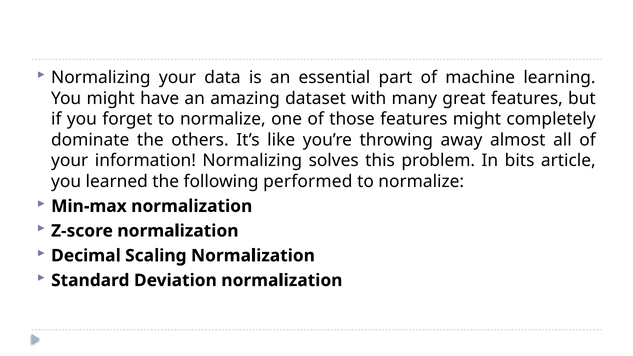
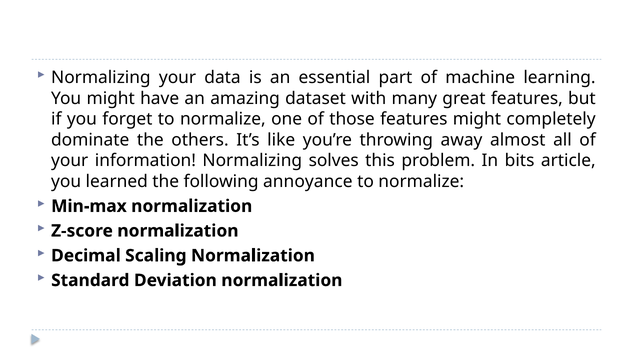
performed: performed -> annoyance (308, 181)
